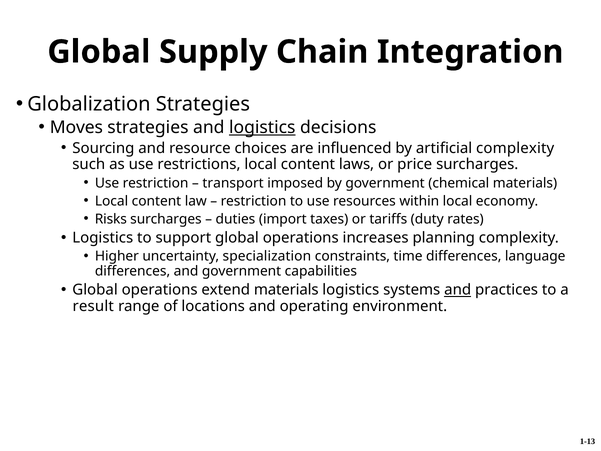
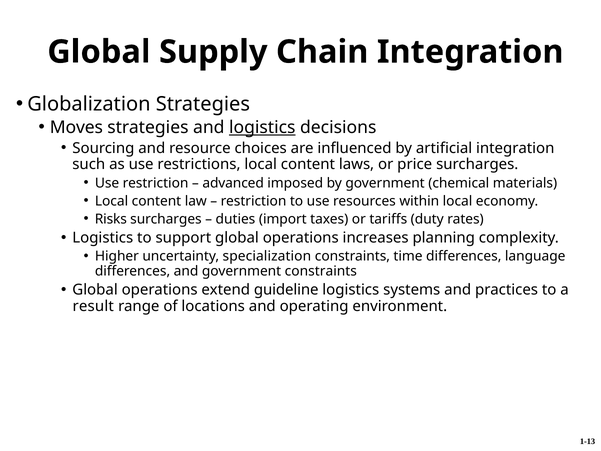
artificial complexity: complexity -> integration (515, 148)
transport: transport -> advanced (233, 183)
government capabilities: capabilities -> constraints (321, 271)
extend materials: materials -> guideline (286, 290)
and underline: present -> none (458, 290)
